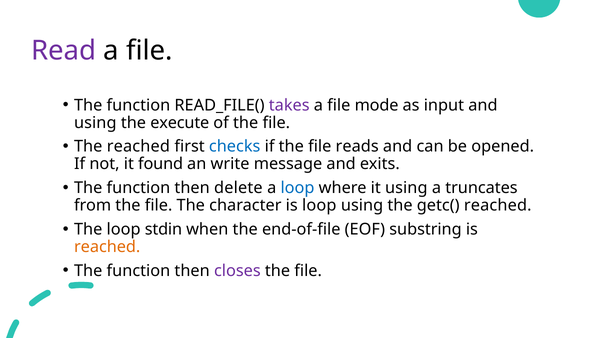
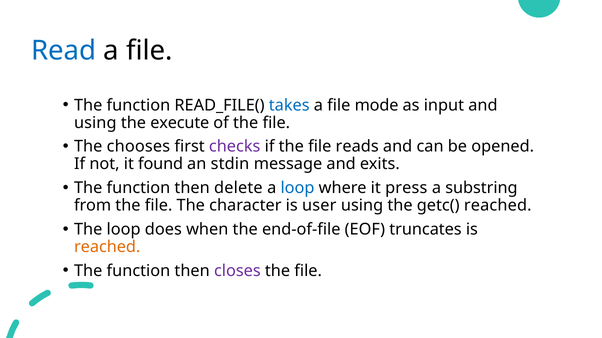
Read colour: purple -> blue (64, 51)
takes colour: purple -> blue (289, 105)
The reached: reached -> chooses (138, 147)
checks colour: blue -> purple (235, 147)
write: write -> stdin (230, 164)
it using: using -> press (406, 188)
truncates: truncates -> substring (481, 188)
is loop: loop -> user (319, 206)
stdin: stdin -> does (163, 230)
substring: substring -> truncates (426, 230)
